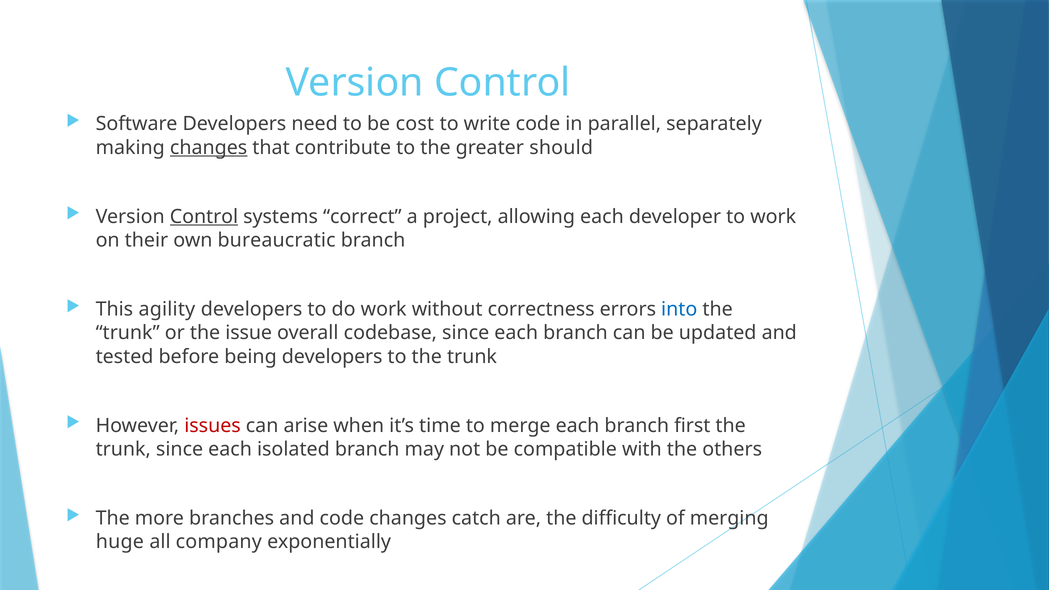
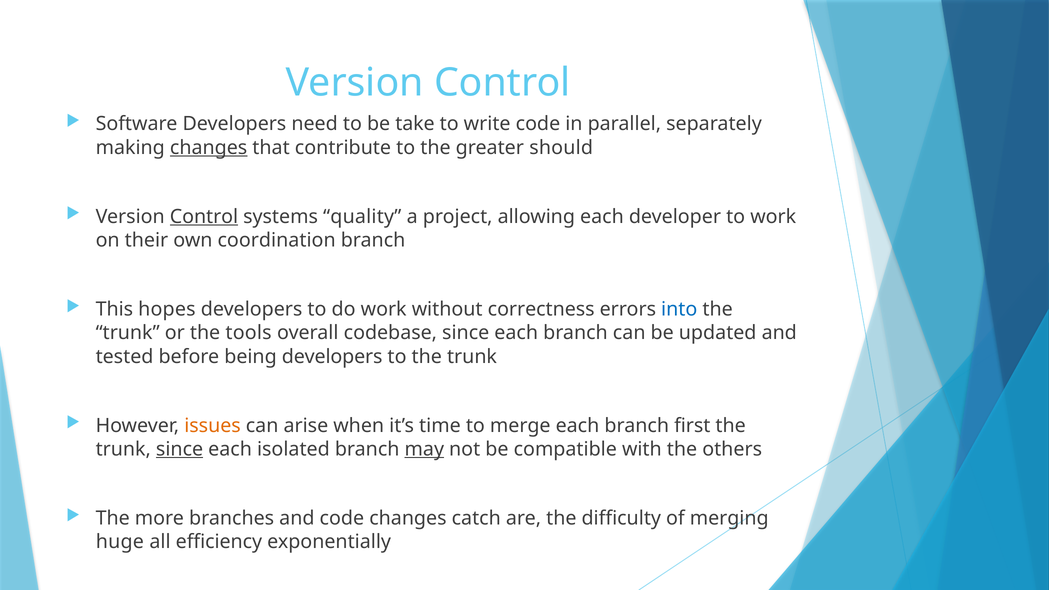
cost: cost -> take (415, 124)
correct: correct -> quality (362, 217)
bureaucratic: bureaucratic -> coordination (277, 240)
agility: agility -> hopes (167, 309)
issue: issue -> tools (249, 333)
issues colour: red -> orange (213, 426)
since underline: none -> present (180, 449)
may underline: none -> present (424, 449)
company: company -> efficiency (219, 542)
